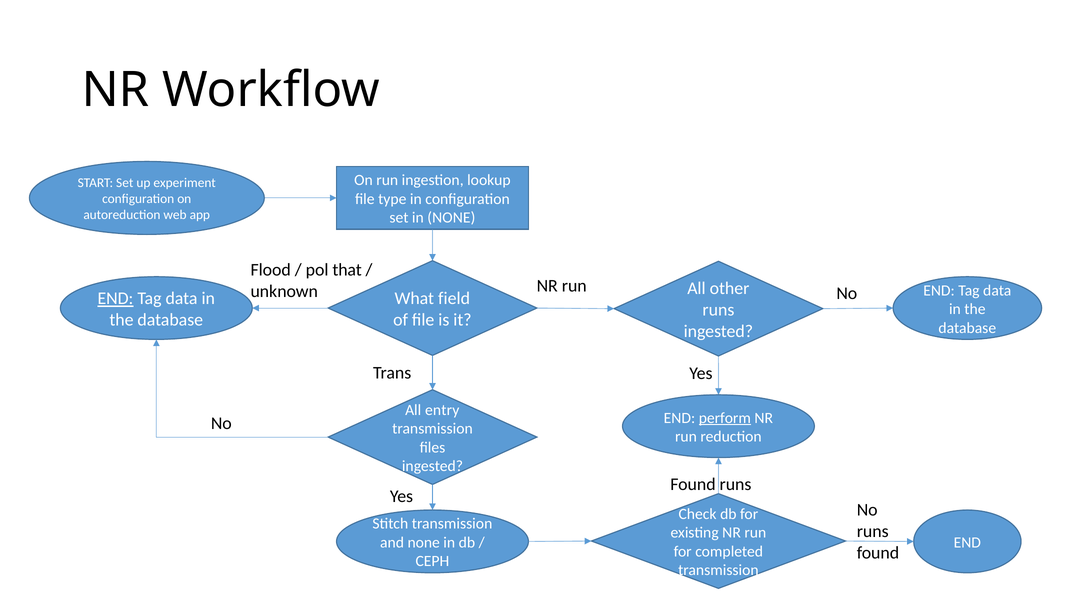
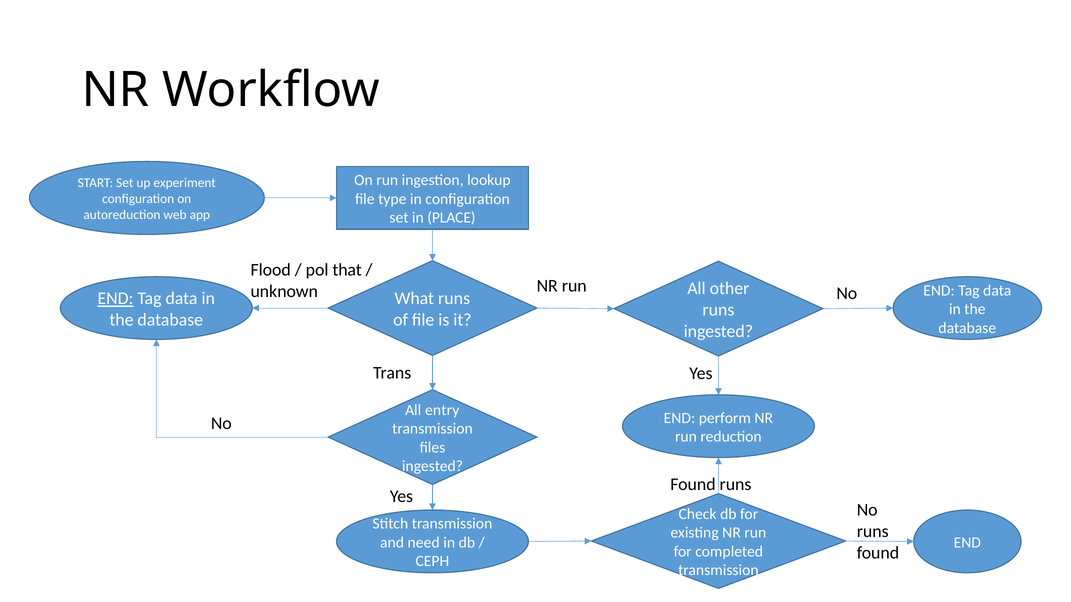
in NONE: NONE -> PLACE (451, 218)
What field: field -> runs (454, 299)
perform underline: present -> none (725, 418)
and none: none -> need (424, 543)
